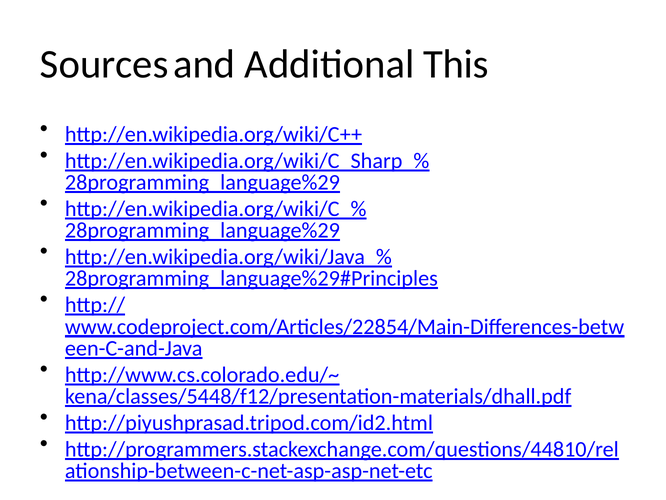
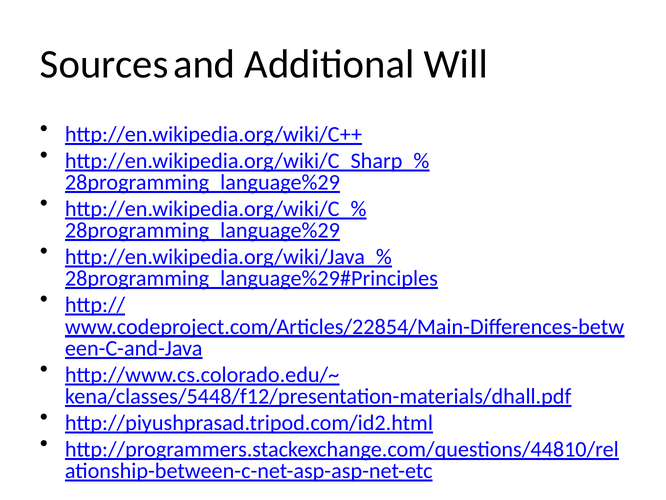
This: This -> Will (456, 64)
